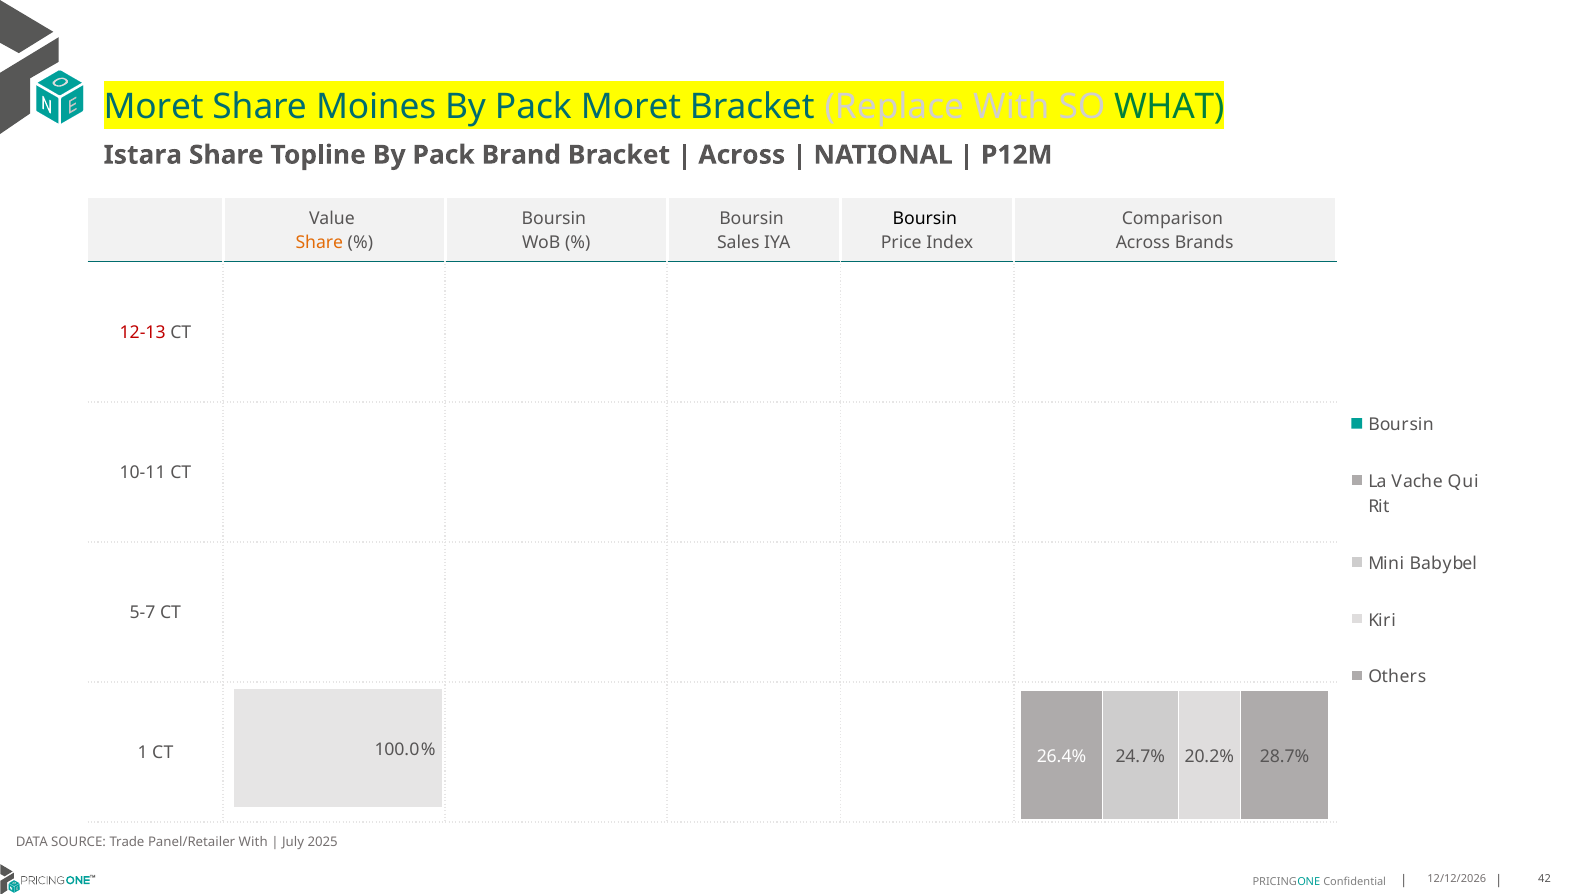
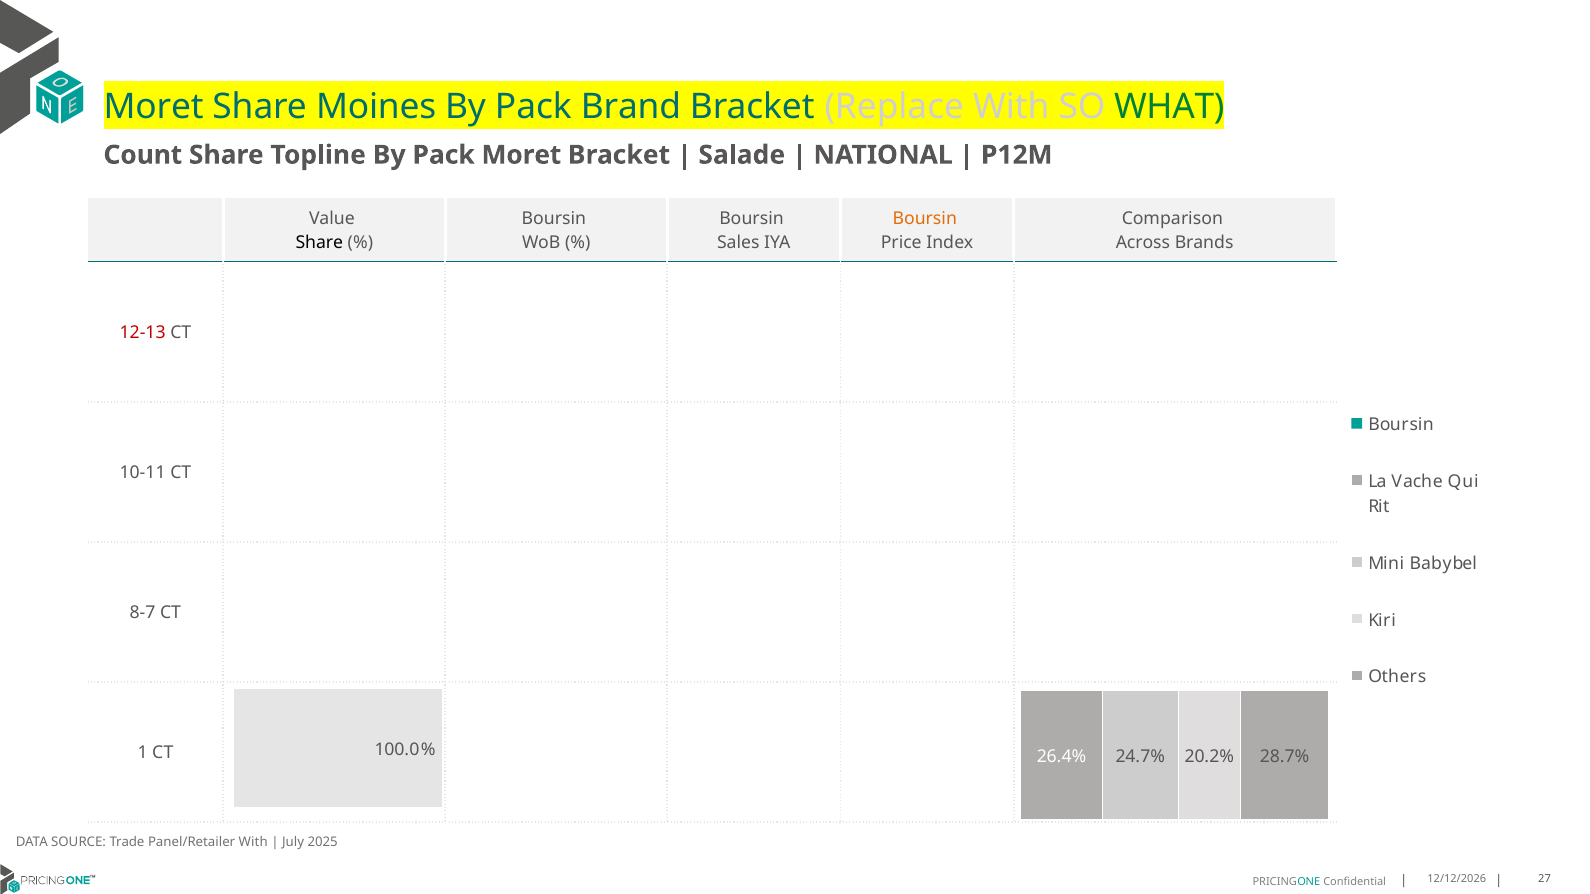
Pack Moret: Moret -> Brand (631, 107)
Istara: Istara -> Count (143, 155)
Pack Brand: Brand -> Moret (521, 155)
Across: Across -> Salade (742, 155)
Boursin colour: black -> orange (925, 218)
Share colour: orange -> black (319, 243)
5-7: 5-7 -> 8-7 (143, 613)
42: 42 -> 27 (1545, 879)
